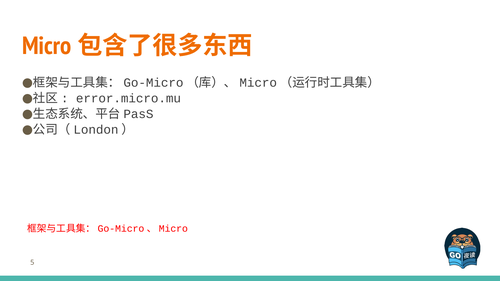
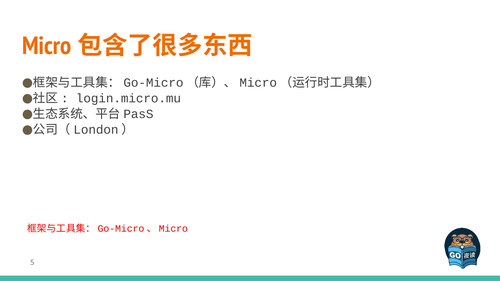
error.micro.mu: error.micro.mu -> login.micro.mu (128, 98)
